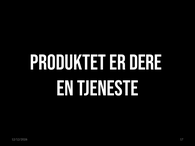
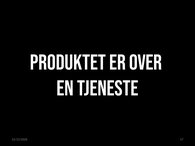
DERE: DERE -> OVER (145, 63)
